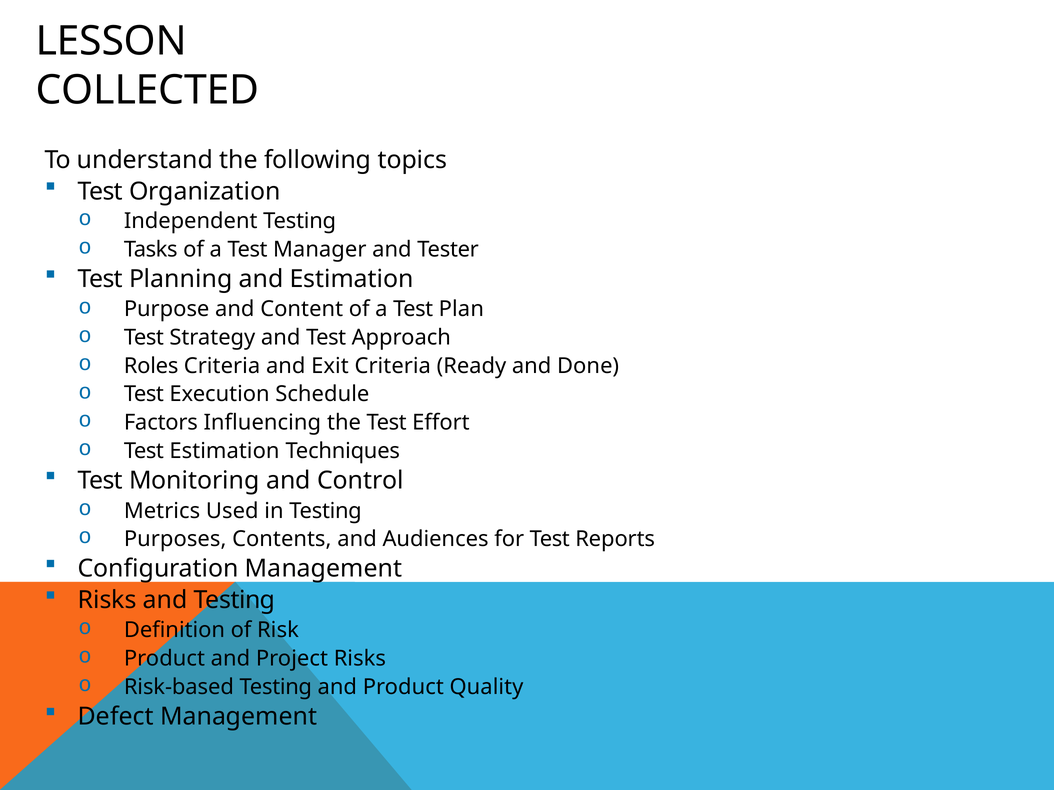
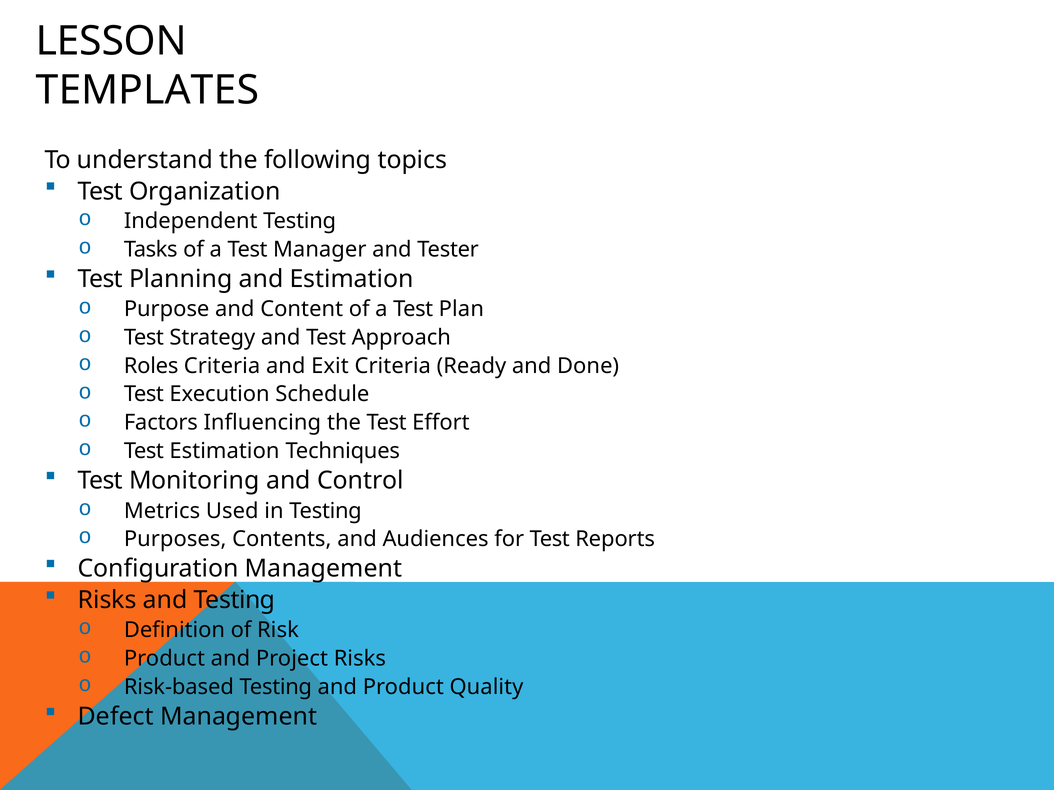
COLLECTED: COLLECTED -> TEMPLATES (147, 90)
